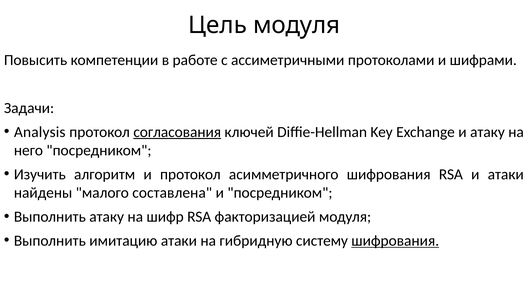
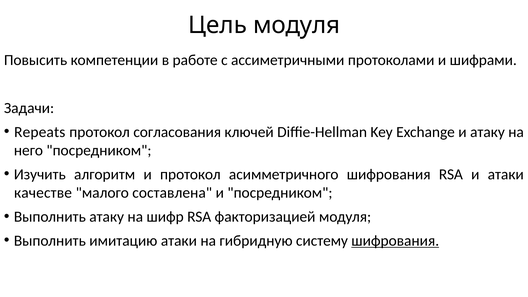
Analysis: Analysis -> Repeats (40, 132)
согласования underline: present -> none (177, 132)
найдены: найдены -> качестве (43, 193)
